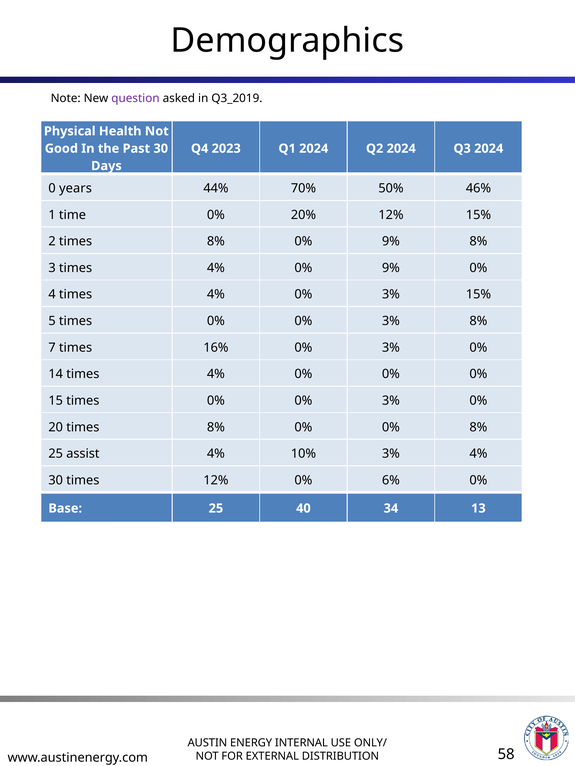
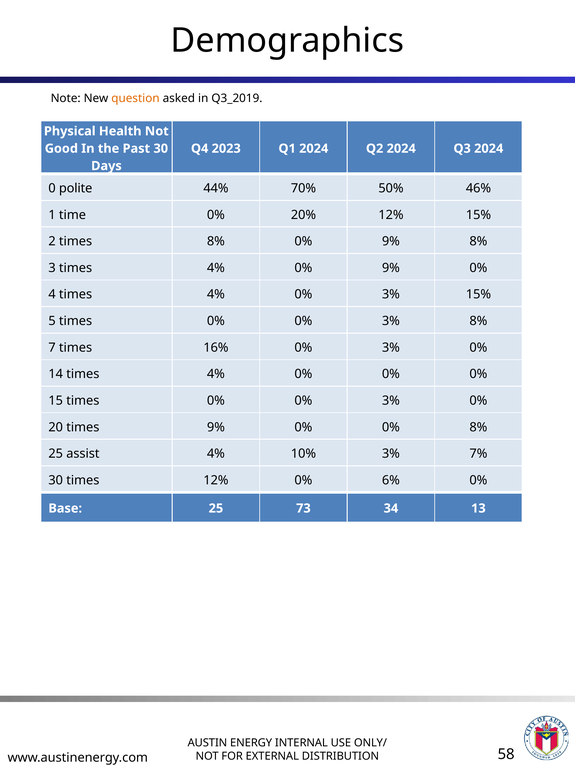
question colour: purple -> orange (135, 98)
years: years -> polite (76, 188)
20 times 8%: 8% -> 9% (216, 428)
3% 4%: 4% -> 7% (478, 454)
40: 40 -> 73 (303, 509)
